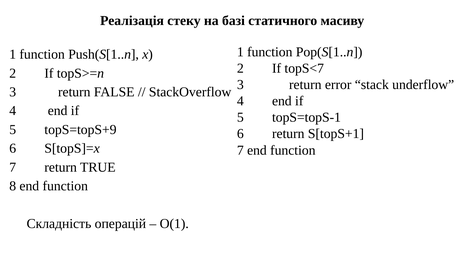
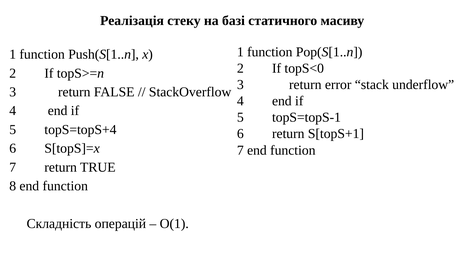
topS<7: topS<7 -> topS<0 (304, 68)
topS=topS+9: topS=topS+9 -> topS=topS+4 (80, 130)
